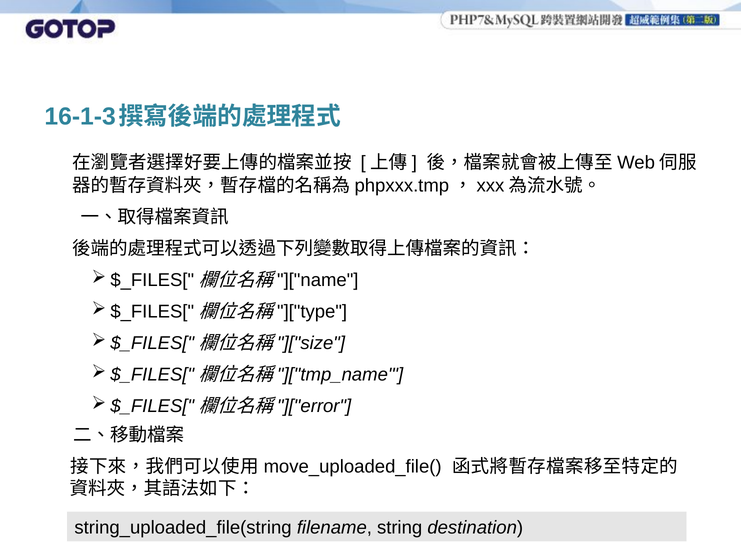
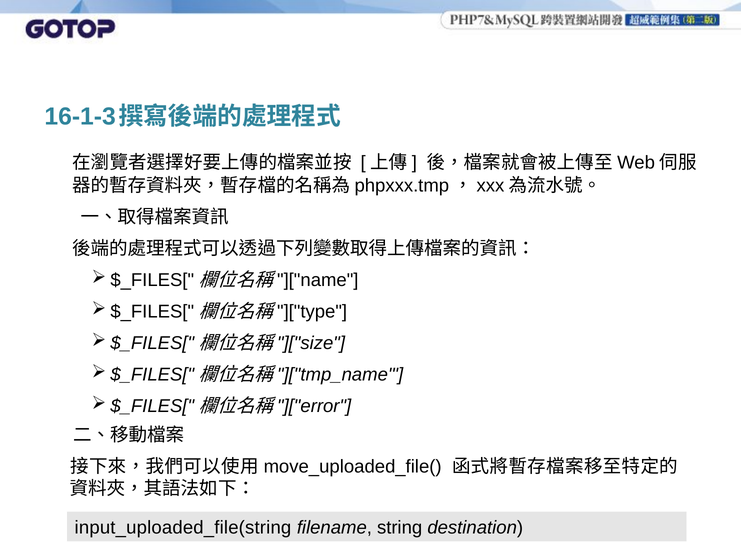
string_uploaded_file(string: string_uploaded_file(string -> input_uploaded_file(string (183, 528)
